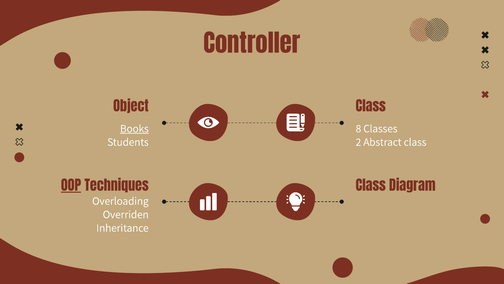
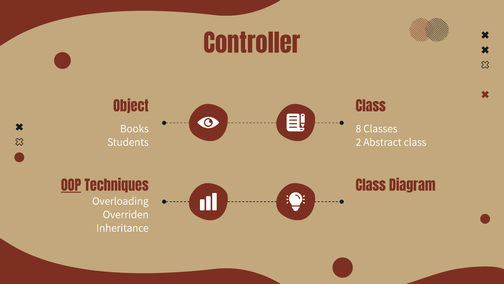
Books underline: present -> none (134, 128)
